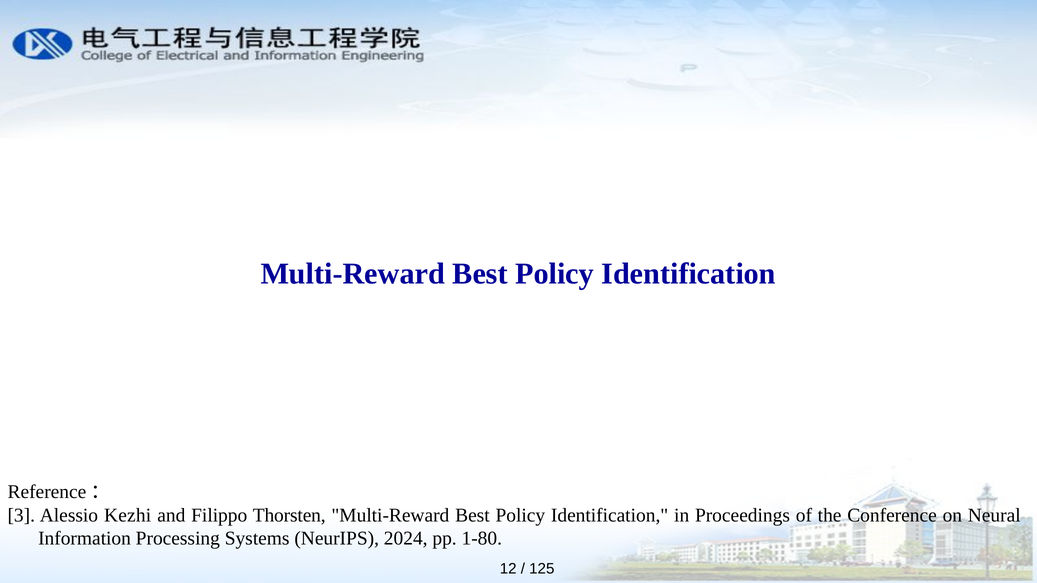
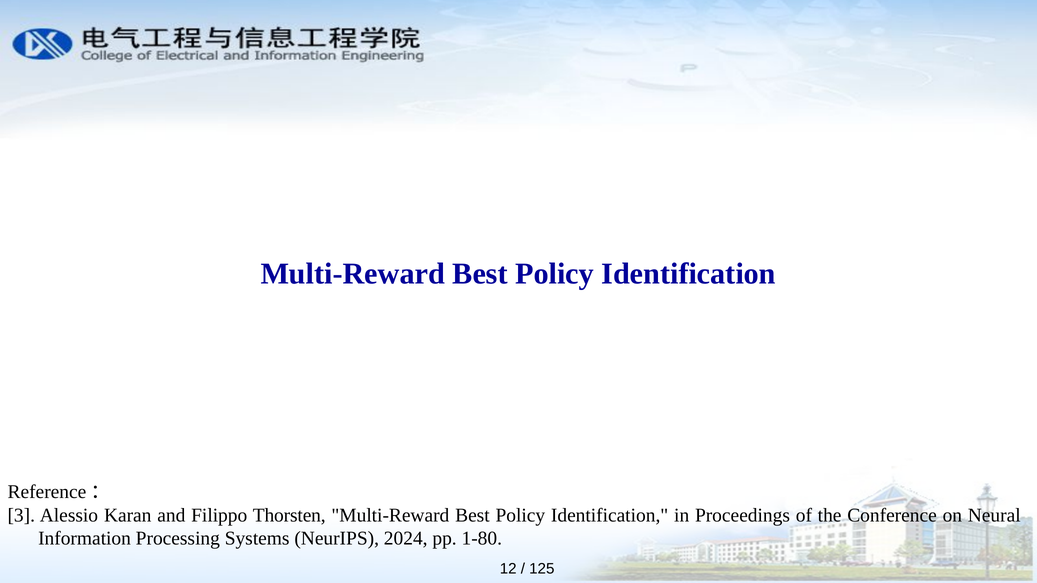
Kezhi: Kezhi -> Karan (128, 515)
